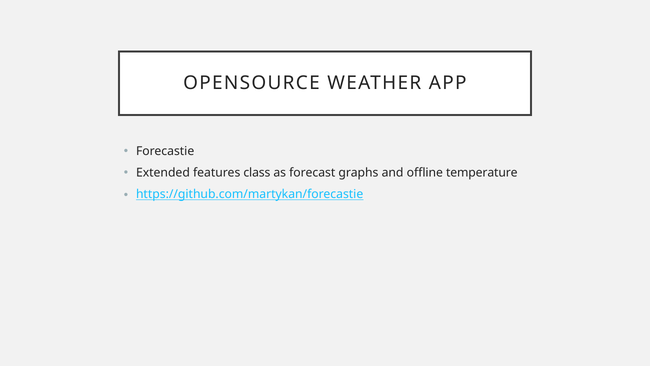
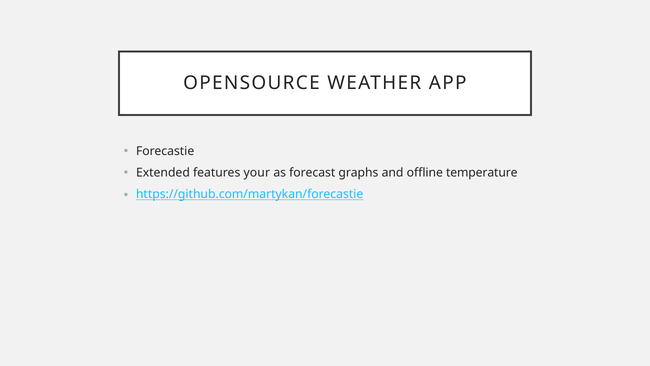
class: class -> your (257, 173)
